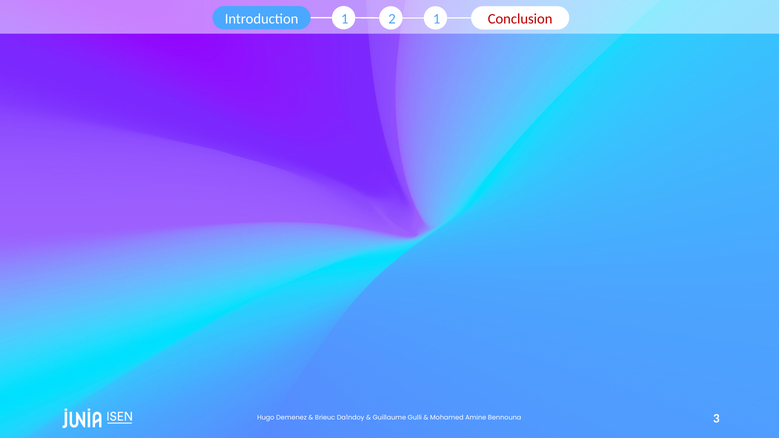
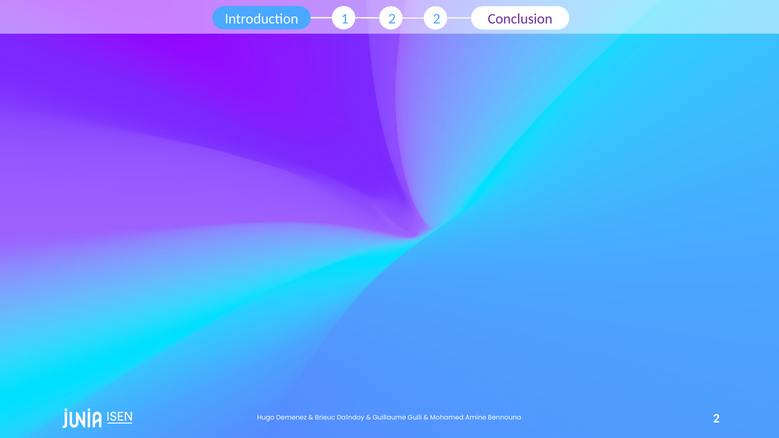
2 1: 1 -> 2 (437, 19)
Conclusion colour: red -> purple (520, 19)
Bennouna 3: 3 -> 2 (716, 419)
